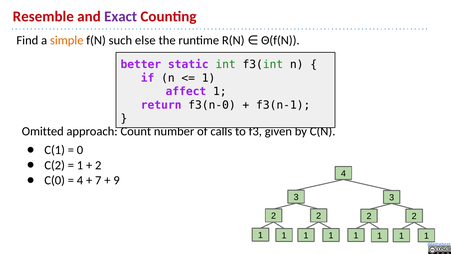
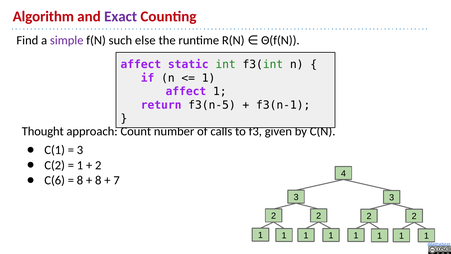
Resemble: Resemble -> Algorithm (43, 17)
simple colour: orange -> purple (67, 40)
better: better -> affect (141, 64)
f3(n-0: f3(n-0 -> f3(n-5 (212, 105)
Omitted: Omitted -> Thought (43, 131)
0: 0 -> 3 (80, 150)
C(0: C(0 -> C(6 (55, 180)
4: 4 -> 8 (80, 180)
7: 7 -> 8 (98, 180)
9: 9 -> 7 (117, 180)
